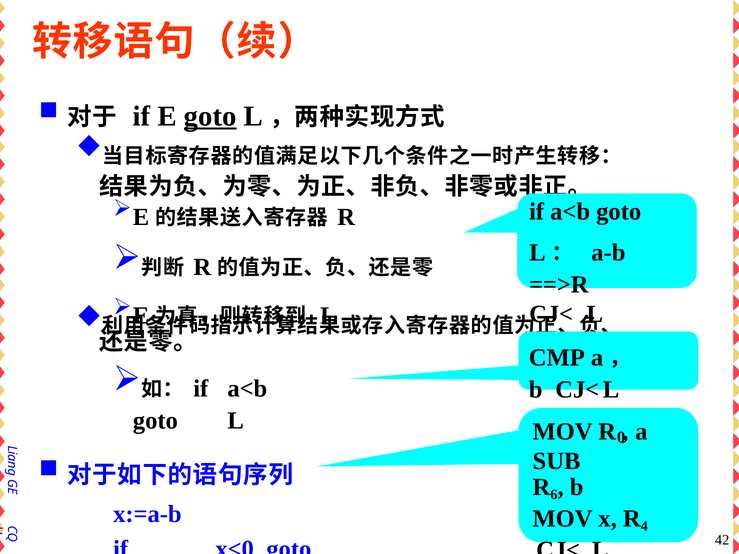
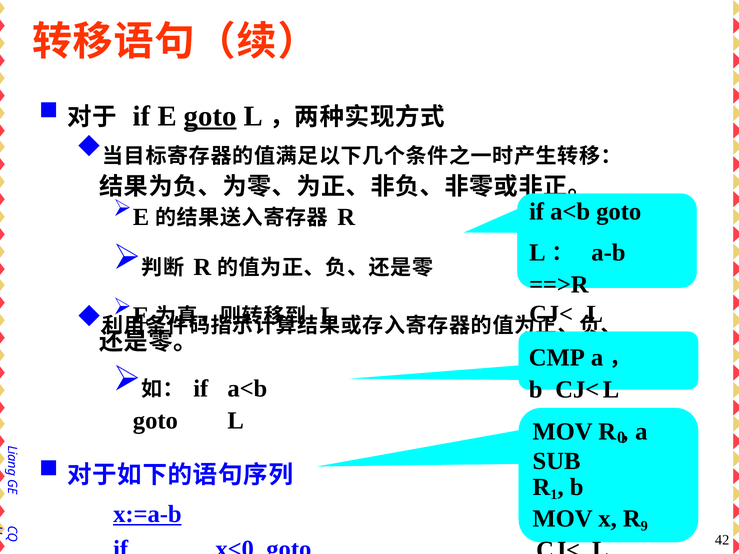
6: 6 -> 1 (554, 495)
x:=a-b underline: none -> present (147, 514)
4: 4 -> 9 (644, 526)
